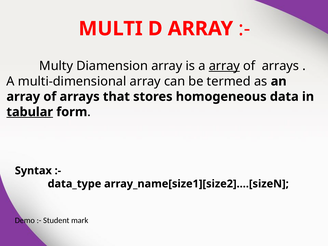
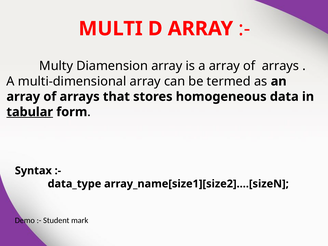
array underline: present -> none (224, 66)
